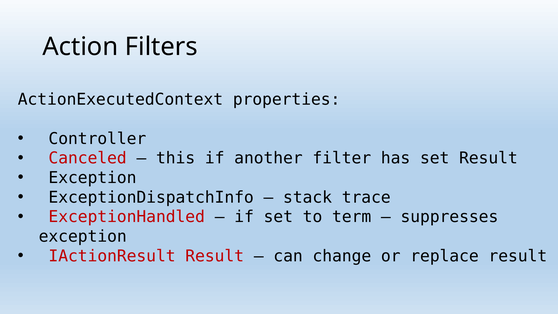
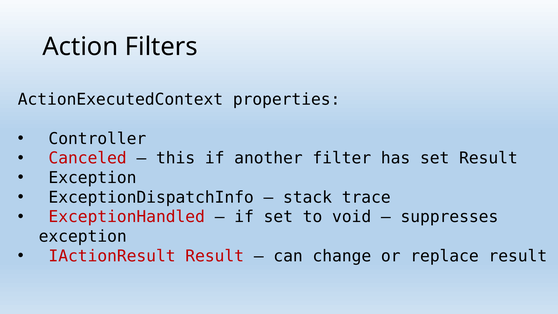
term: term -> void (352, 217)
